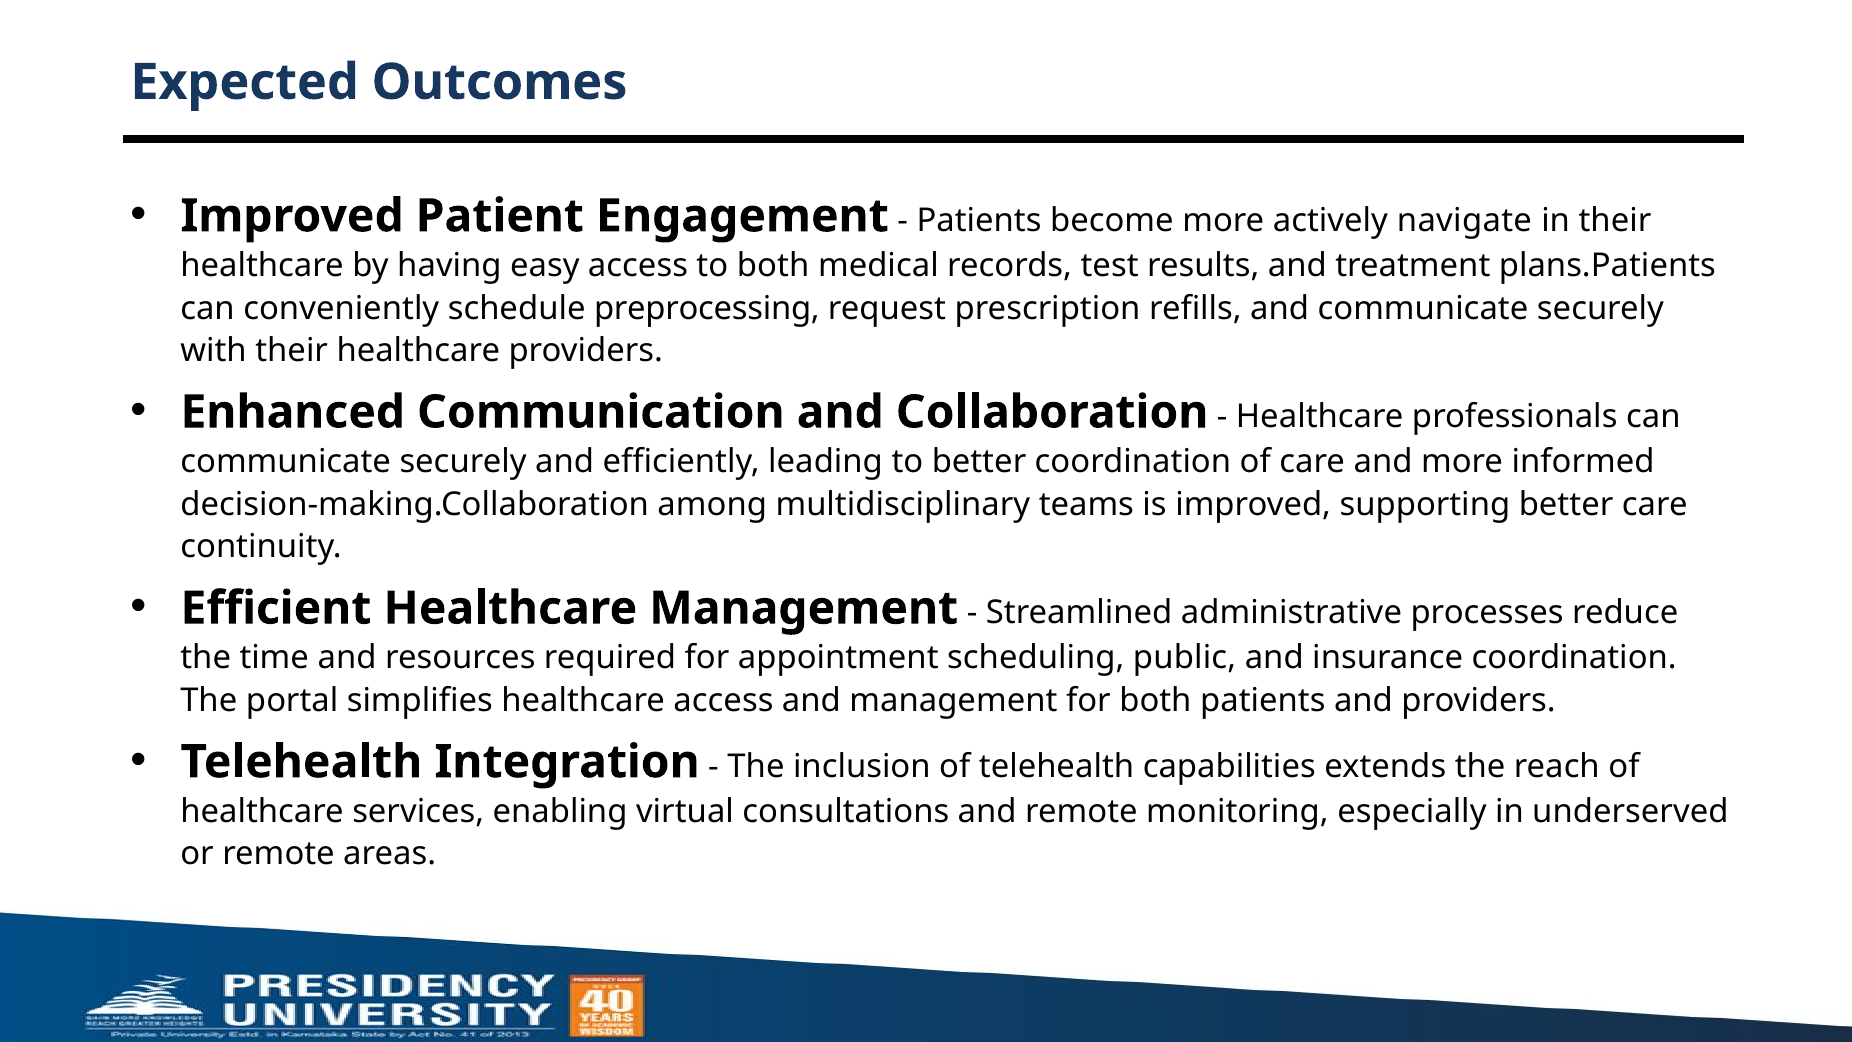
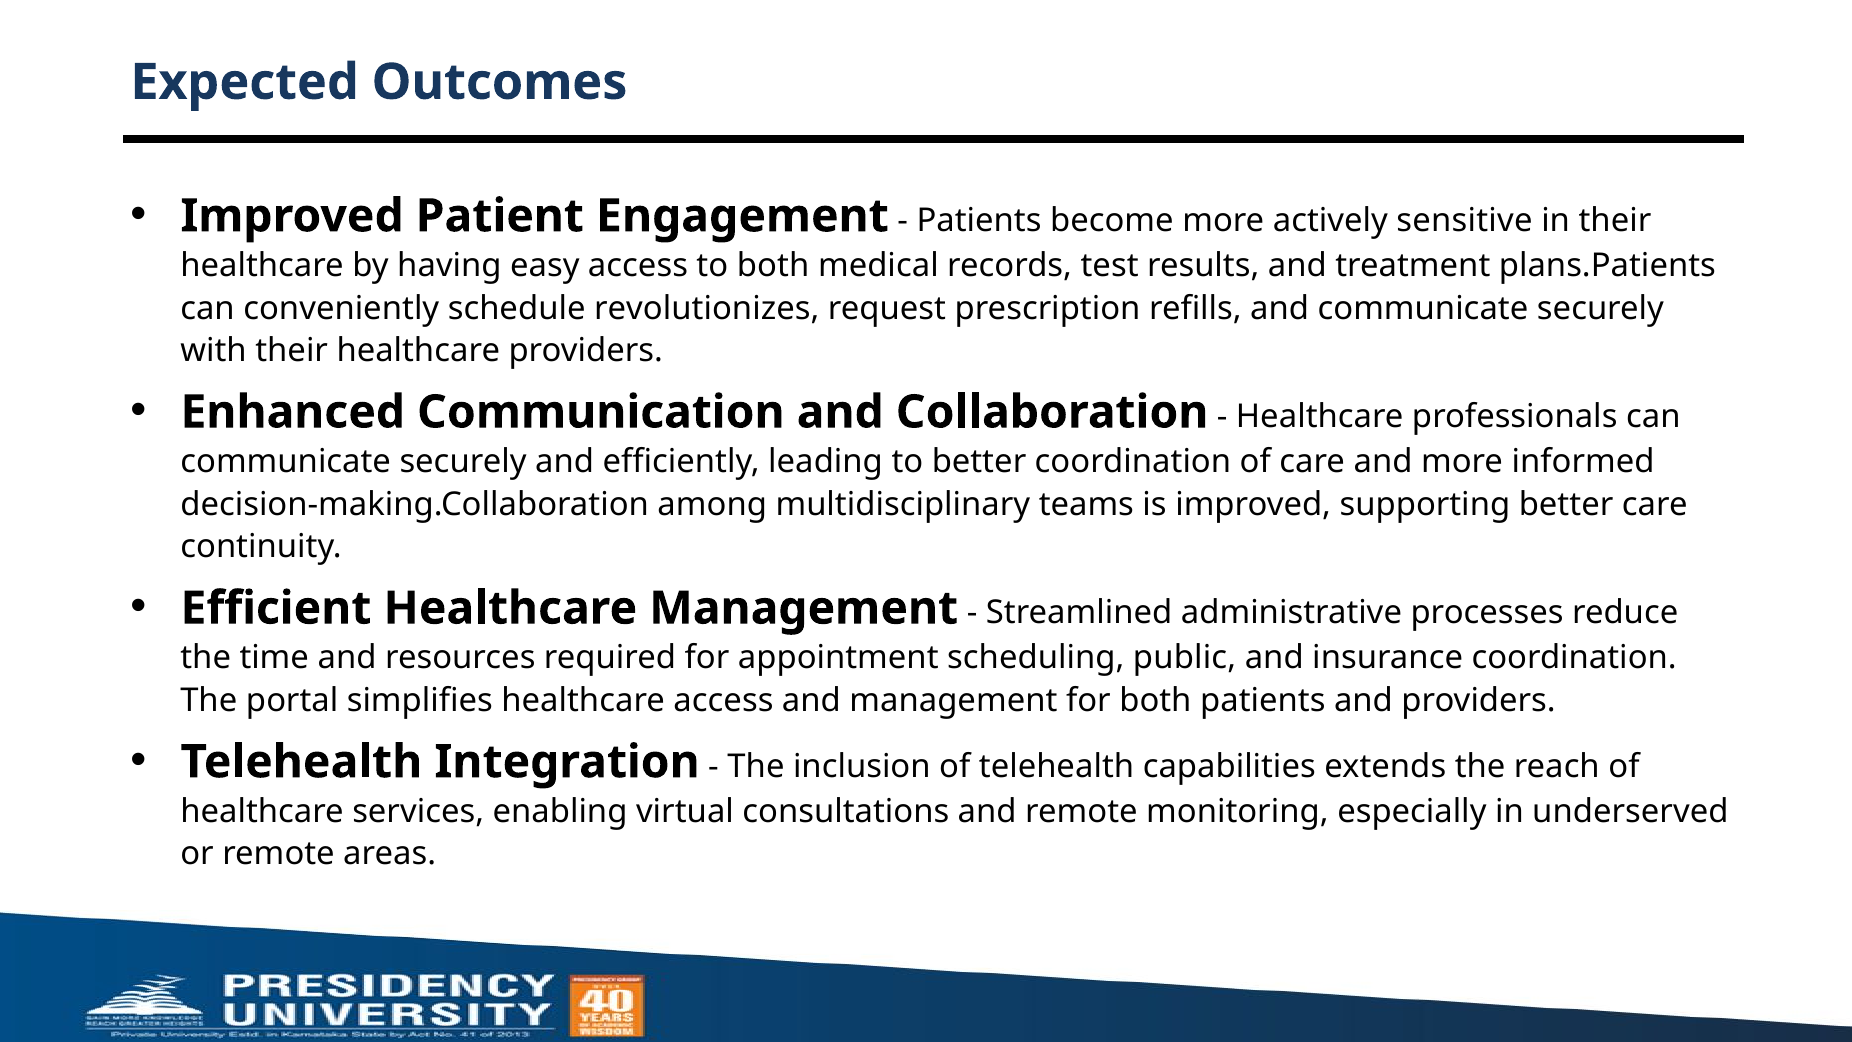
navigate: navigate -> sensitive (1464, 220)
preprocessing: preprocessing -> revolutionizes (707, 308)
